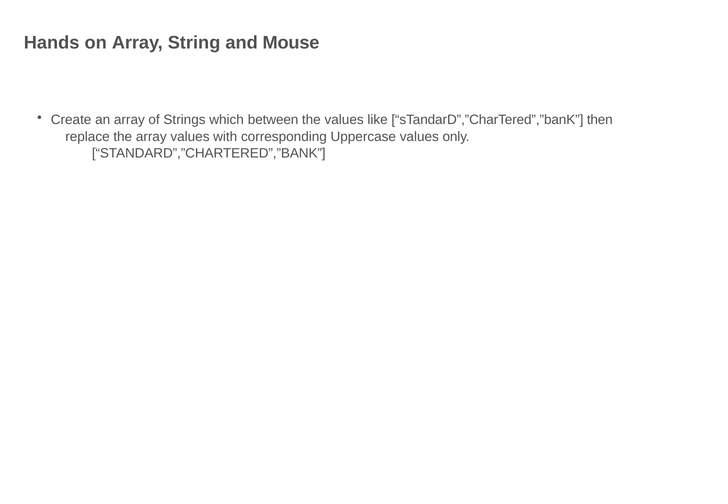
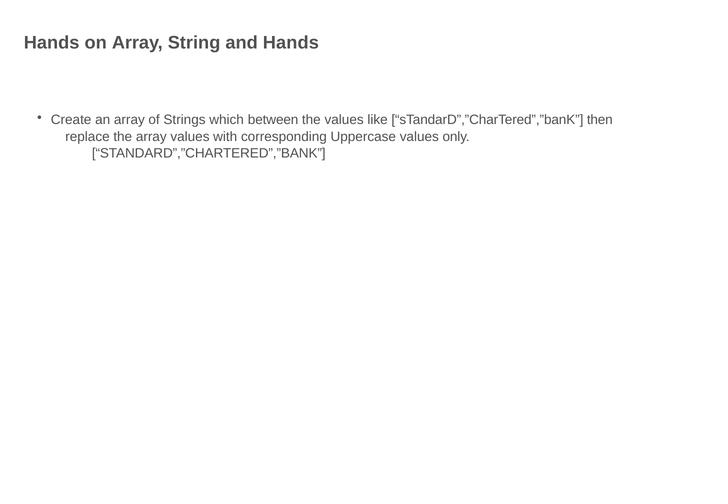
and Mouse: Mouse -> Hands (291, 43)
